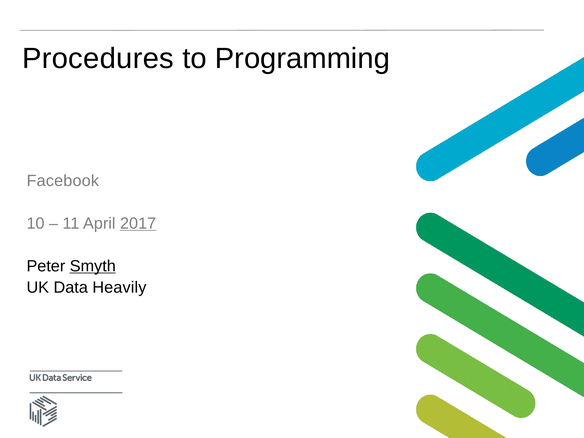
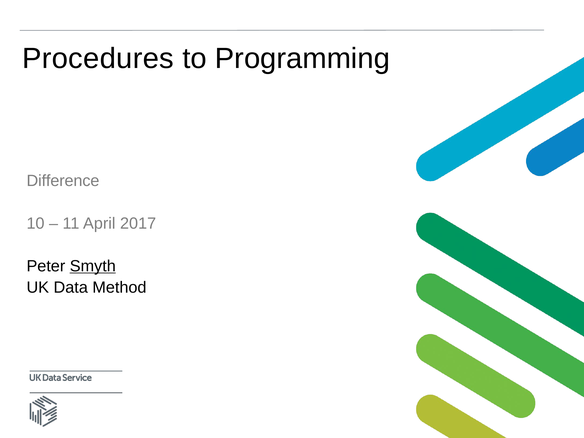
Facebook: Facebook -> Difference (63, 181)
2017 underline: present -> none (138, 223)
Heavily: Heavily -> Method (119, 287)
